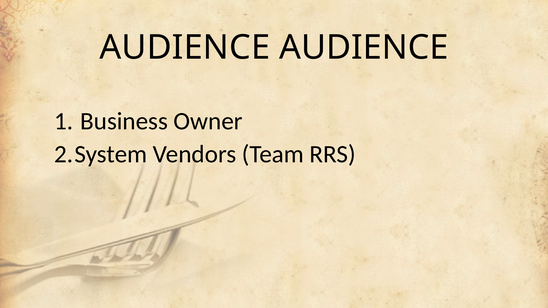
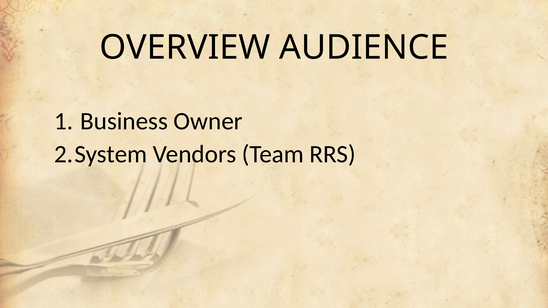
AUDIENCE: AUDIENCE -> OVERVIEW (185, 48)
